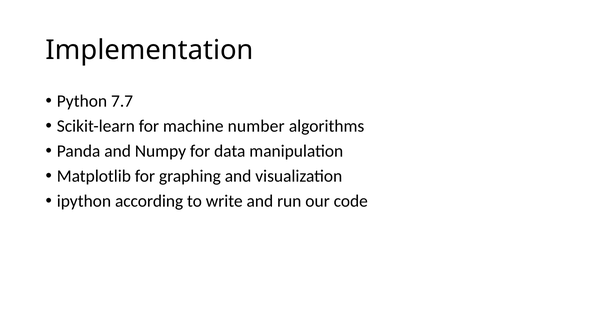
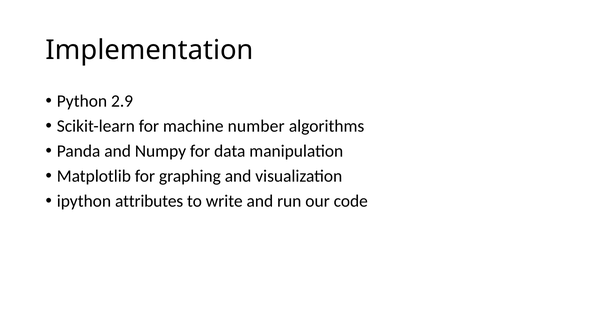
7.7: 7.7 -> 2.9 (122, 101)
according: according -> attributes (149, 201)
